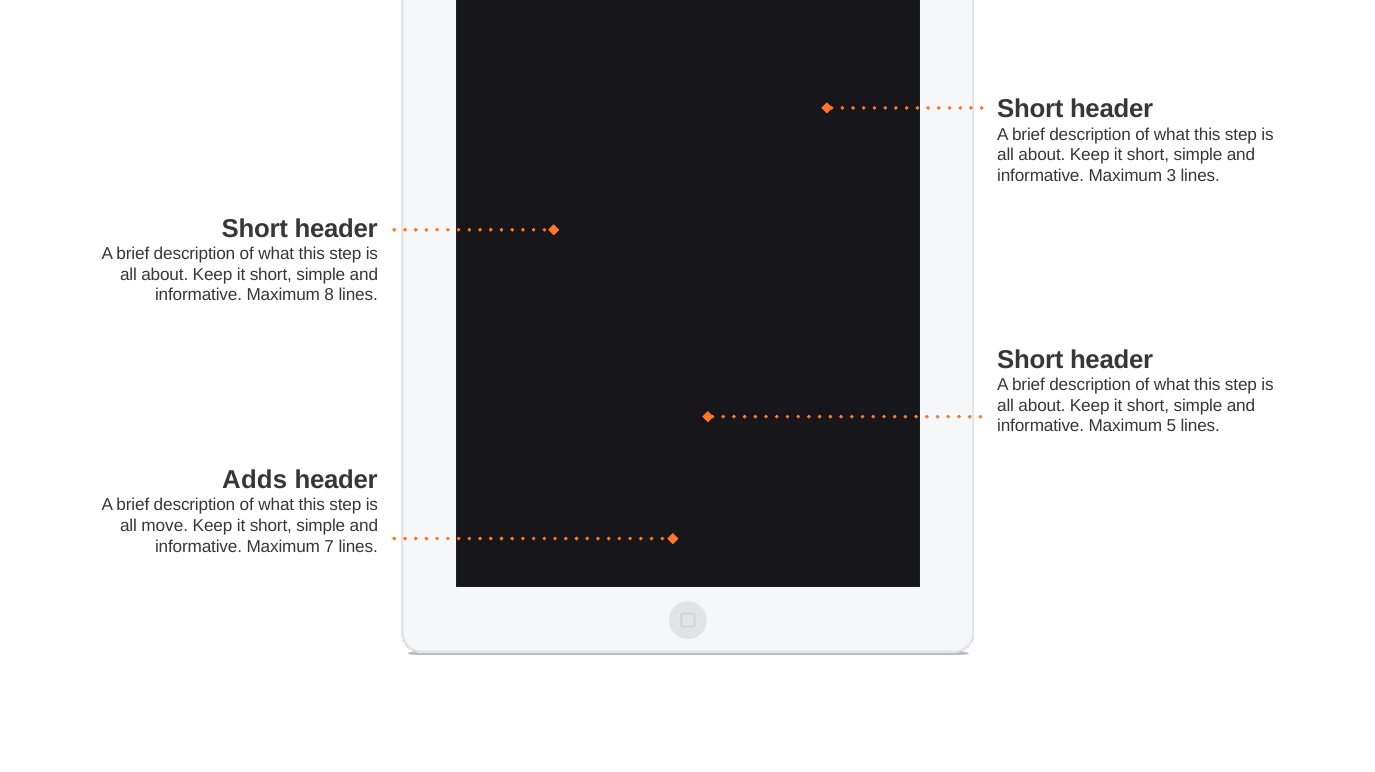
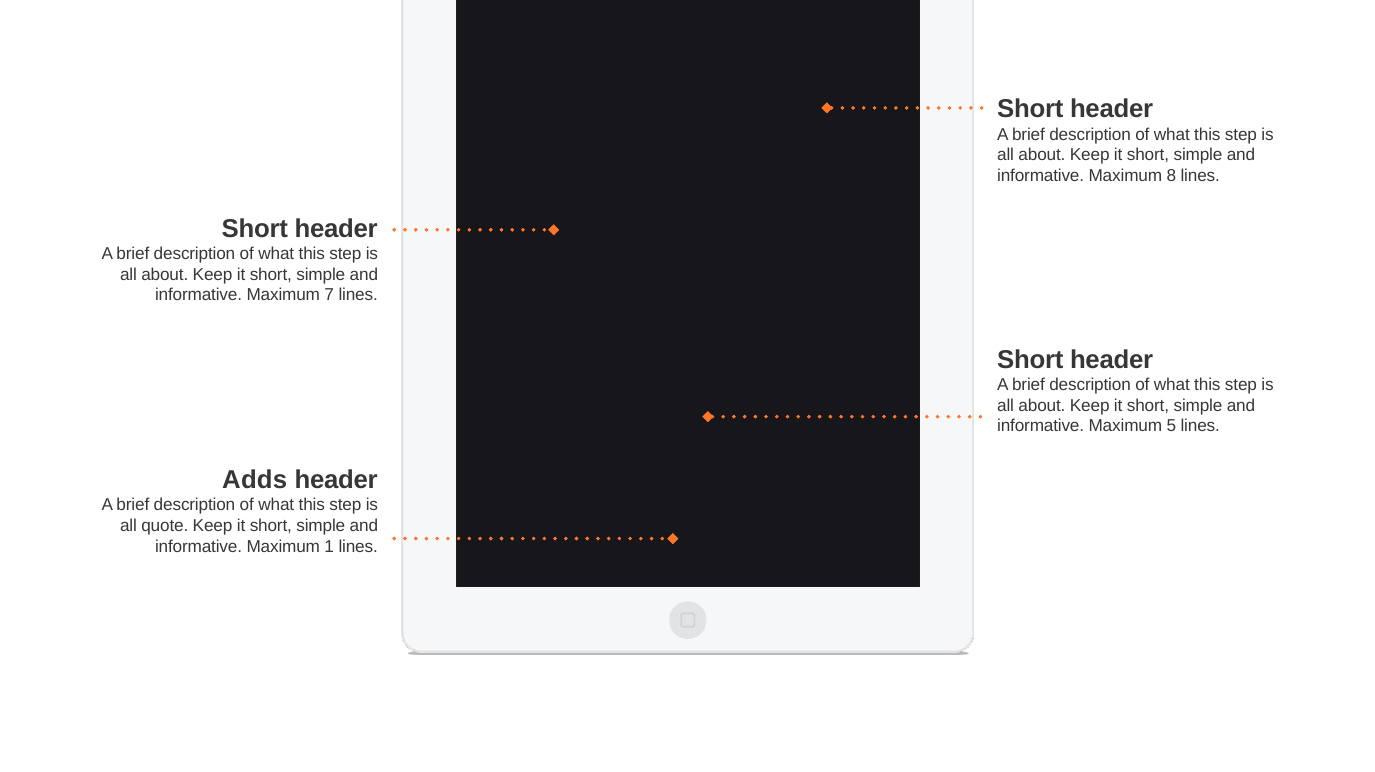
3: 3 -> 8 (1171, 176)
8: 8 -> 7 (329, 295)
move: move -> quote (165, 526)
7: 7 -> 1 (329, 546)
